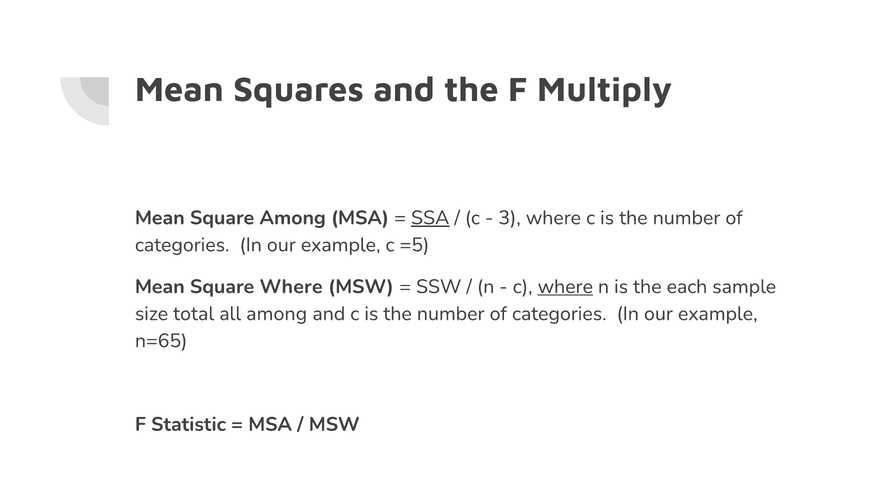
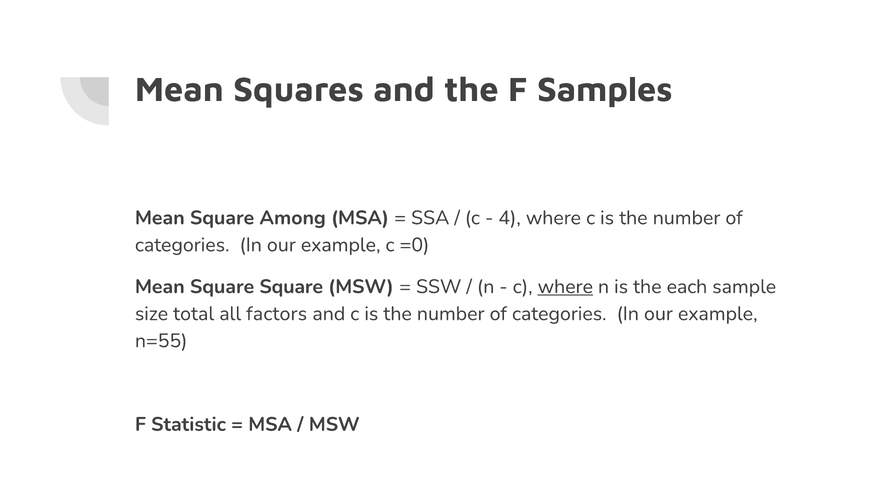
Multiply: Multiply -> Samples (605, 90)
SSA underline: present -> none (430, 218)
3: 3 -> 4 (510, 218)
=5: =5 -> =0 (414, 245)
Square Where: Where -> Square (291, 287)
all among: among -> factors (277, 314)
n=65: n=65 -> n=55 (161, 341)
